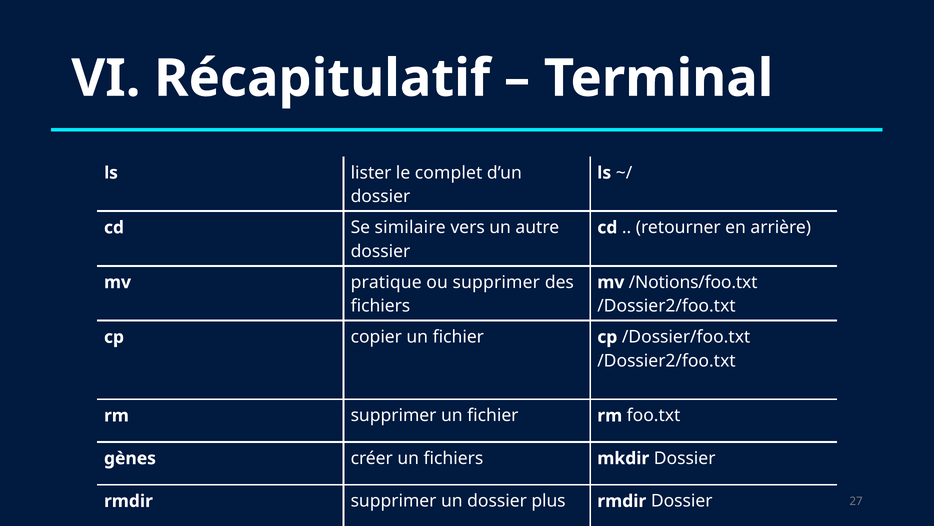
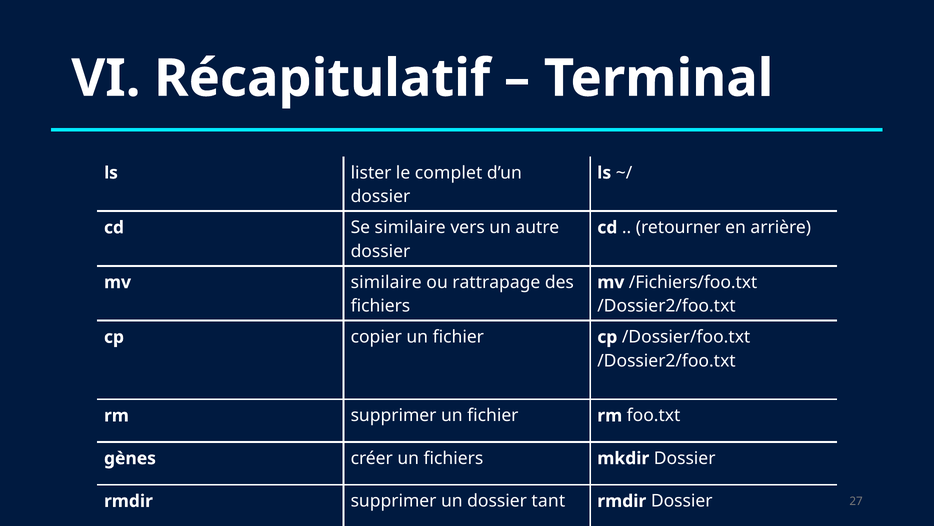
mv pratique: pratique -> similaire (386, 282)
ou supprimer: supprimer -> rattrapage (496, 282)
/Notions/foo.txt: /Notions/foo.txt -> /Fichiers/foo.txt (693, 282)
plus: plus -> tant (548, 501)
